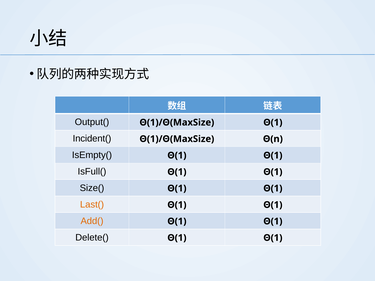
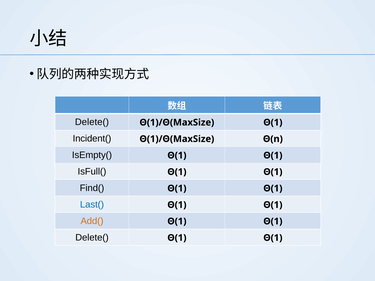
Output(: Output( -> Delete( (92, 122)
Size(: Size( -> Find( (92, 188)
Last( colour: orange -> blue (92, 205)
